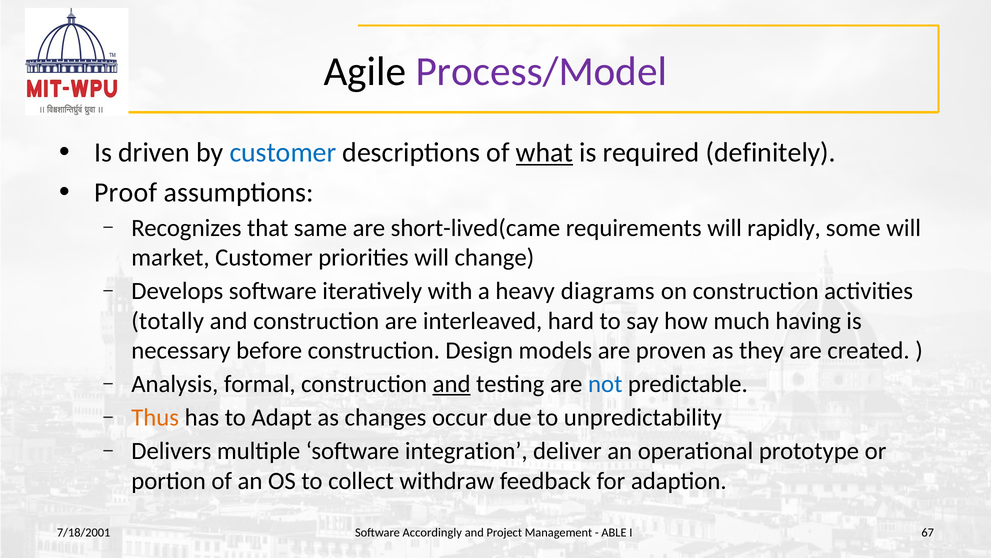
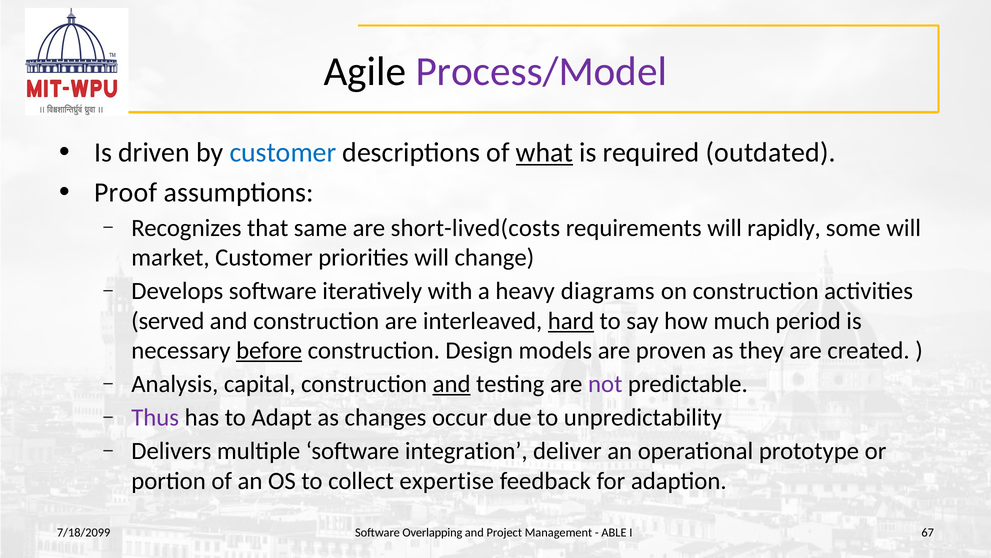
definitely: definitely -> outdated (771, 152)
short-lived(came: short-lived(came -> short-lived(costs (475, 228)
totally: totally -> served (168, 321)
hard underline: none -> present (571, 321)
having: having -> period (808, 321)
before underline: none -> present (269, 350)
formal: formal -> capital (260, 384)
not colour: blue -> purple (605, 384)
Thus colour: orange -> purple (155, 417)
withdraw: withdraw -> expertise (447, 480)
7/18/2001: 7/18/2001 -> 7/18/2099 (84, 532)
Accordingly: Accordingly -> Overlapping (432, 532)
